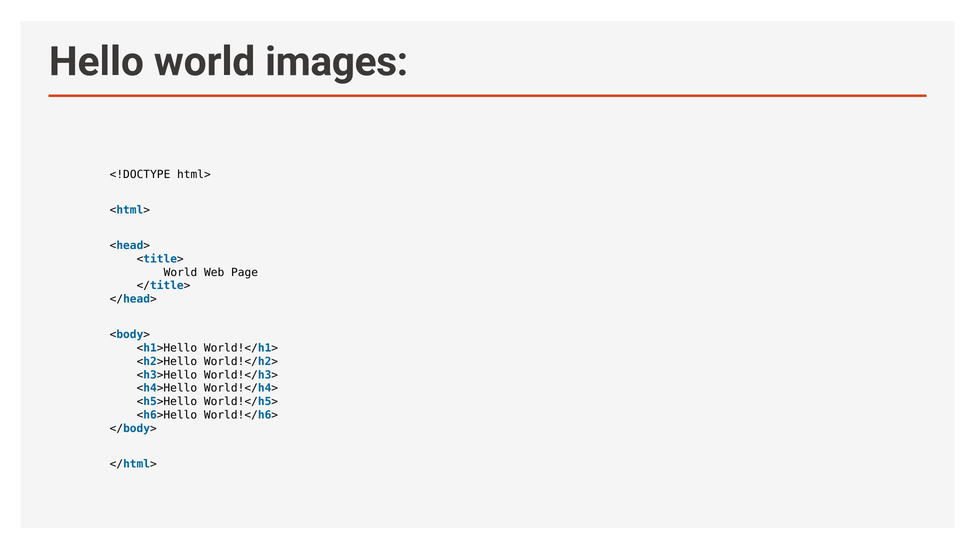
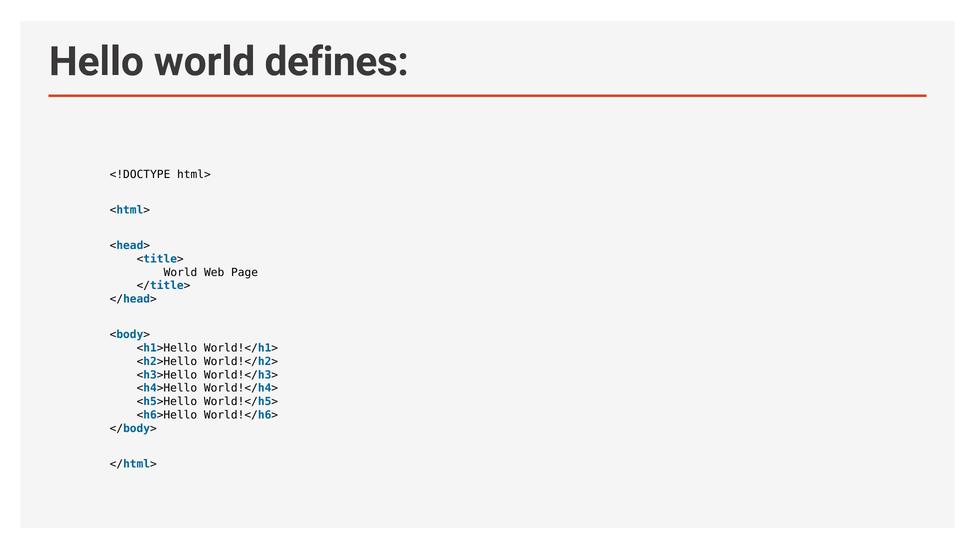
images: images -> defines (337, 62)
